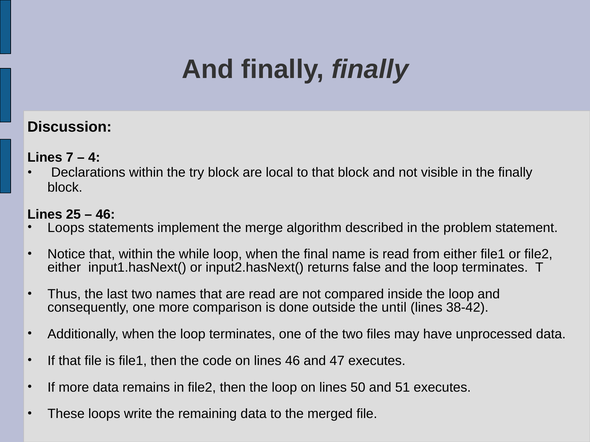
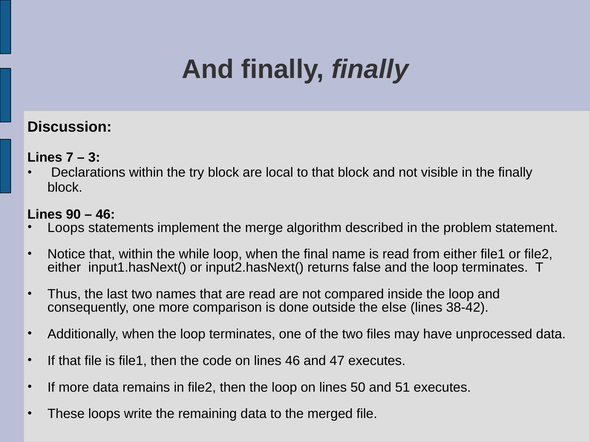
4: 4 -> 3 (94, 158)
25: 25 -> 90 (73, 215)
until: until -> else (394, 308)
